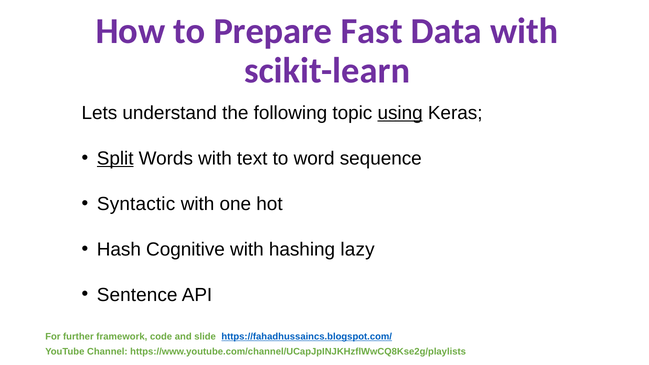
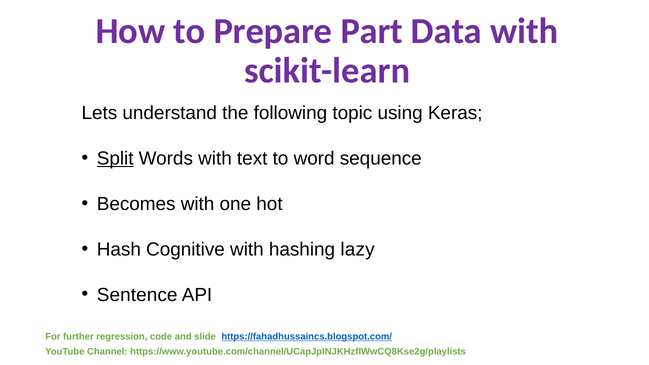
Fast: Fast -> Part (372, 31)
using underline: present -> none (400, 113)
Syntactic: Syntactic -> Becomes (136, 204)
framework: framework -> regression (122, 337)
